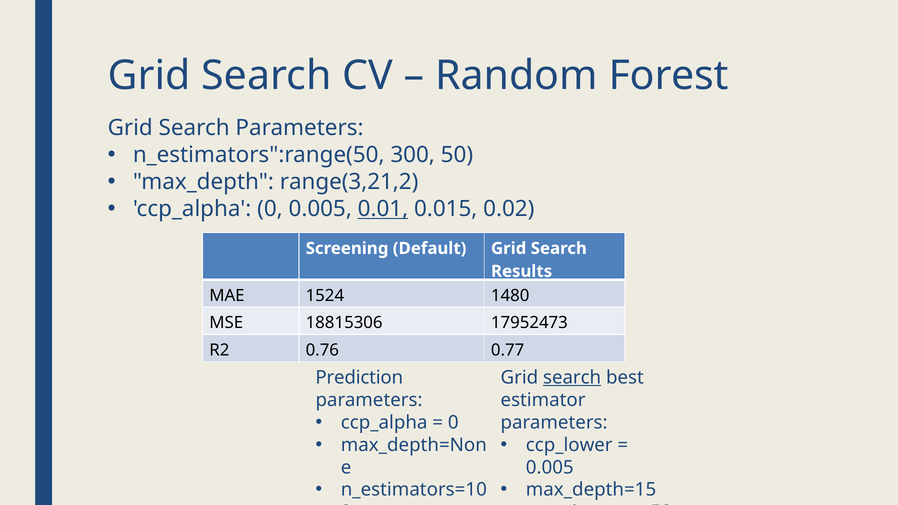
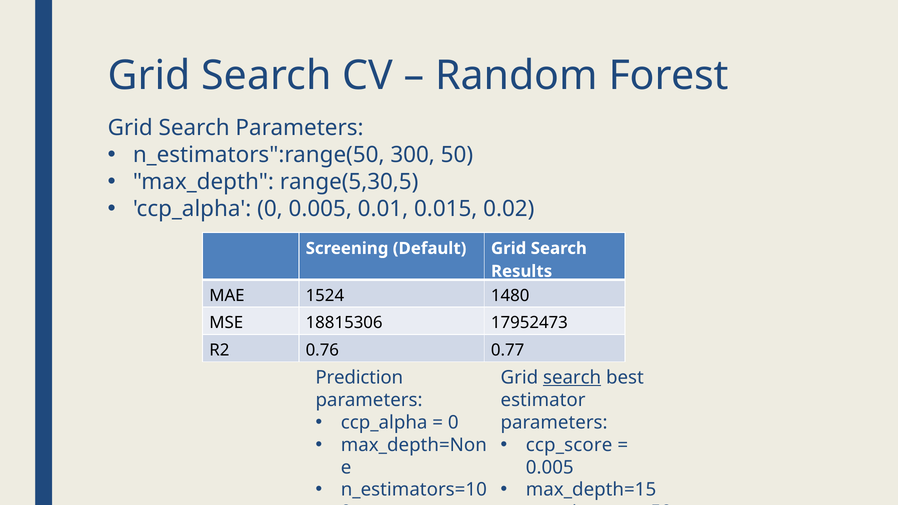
range(3,21,2: range(3,21,2 -> range(5,30,5 (349, 182)
0.01 underline: present -> none (383, 209)
ccp_lower: ccp_lower -> ccp_score (569, 445)
